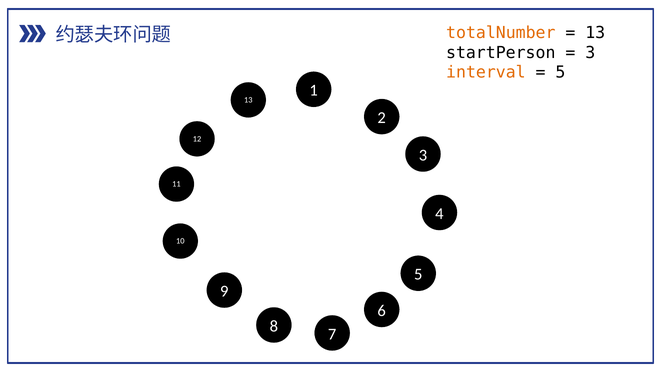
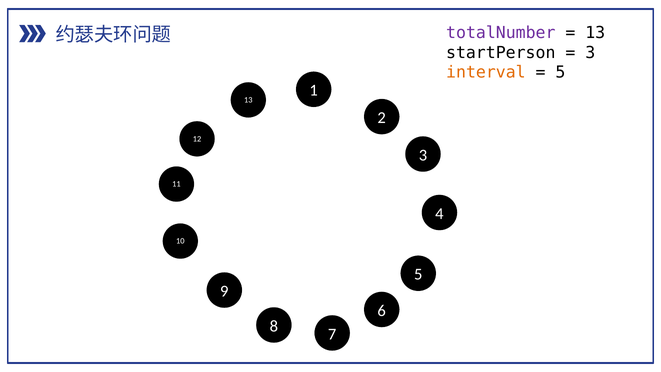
totalNumber colour: orange -> purple (501, 33)
